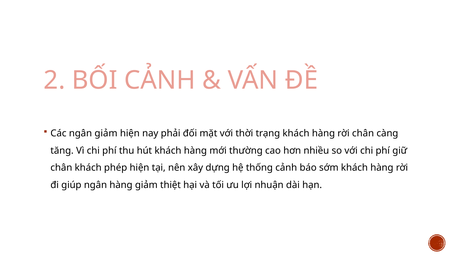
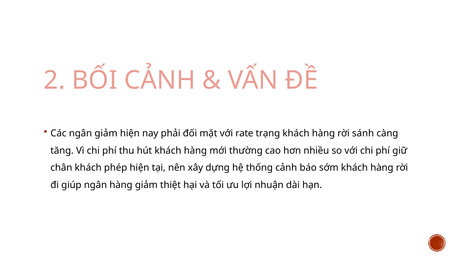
thời: thời -> rate (244, 133)
rời chân: chân -> sánh (363, 133)
